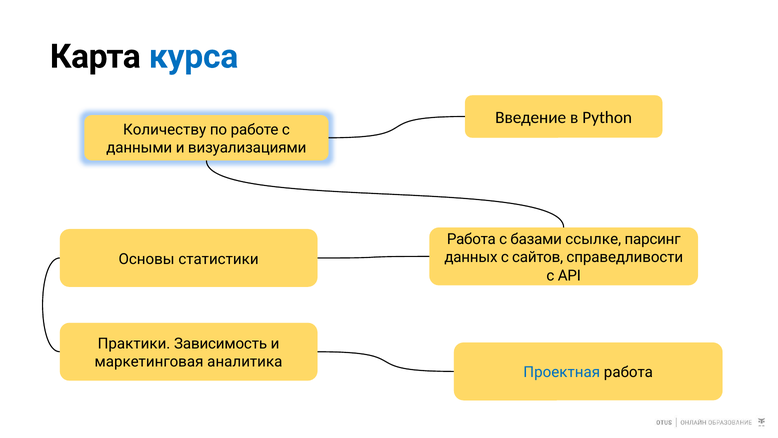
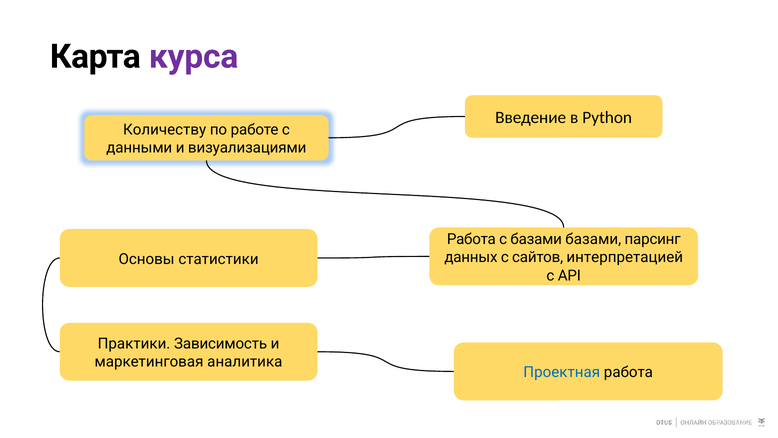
курса colour: blue -> purple (194, 57)
базами ссылке: ссылке -> базами (593, 239)
справедливости: справедливости -> интерпретацией (625, 257)
